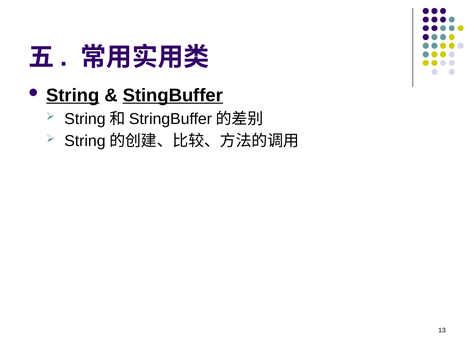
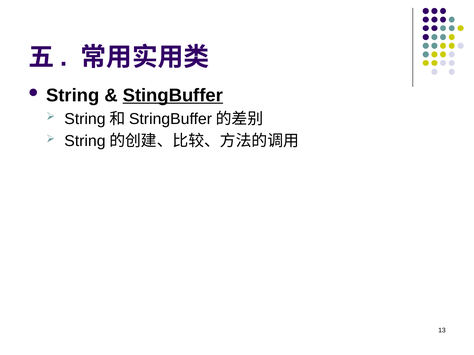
String underline: present -> none (73, 95)
